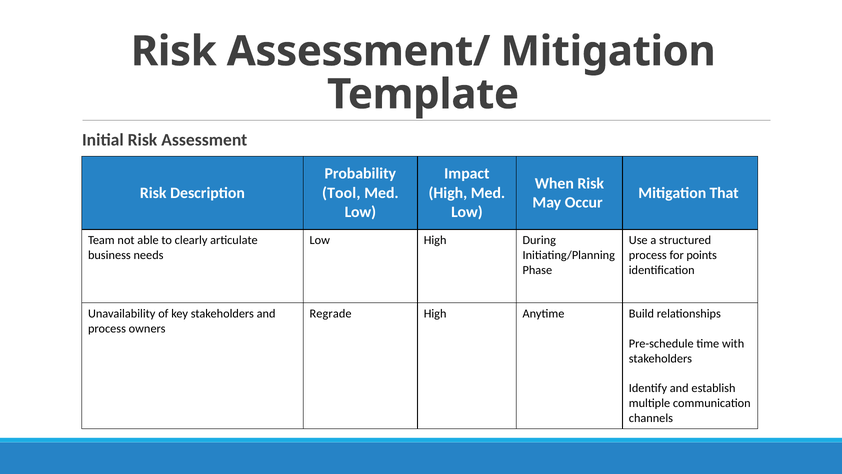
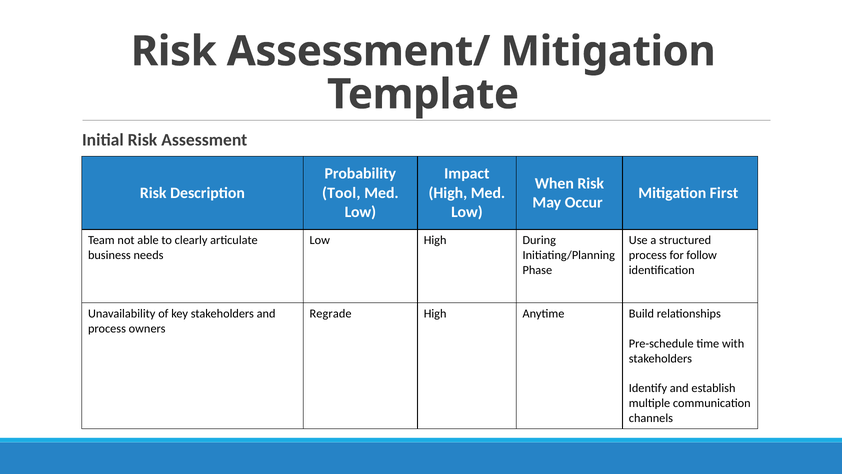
That: That -> First (724, 193)
points: points -> follow (702, 255)
